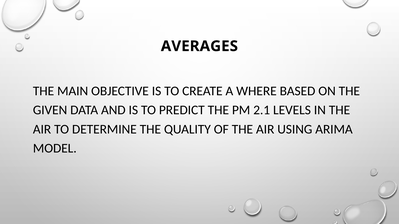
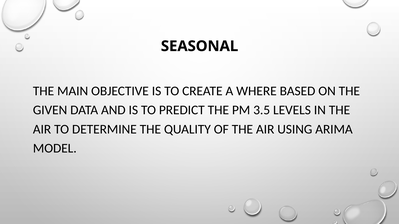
AVERAGES: AVERAGES -> SEASONAL (200, 46)
2.1: 2.1 -> 3.5 (262, 110)
